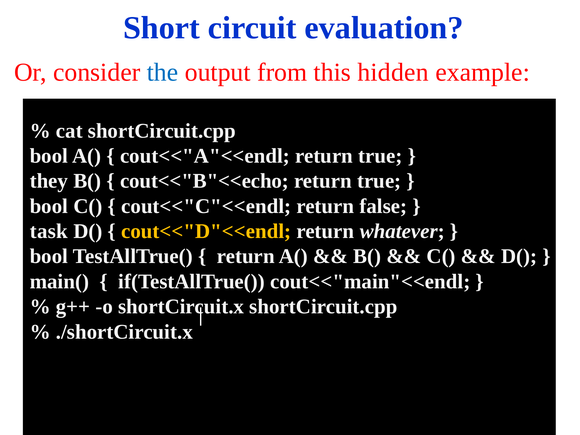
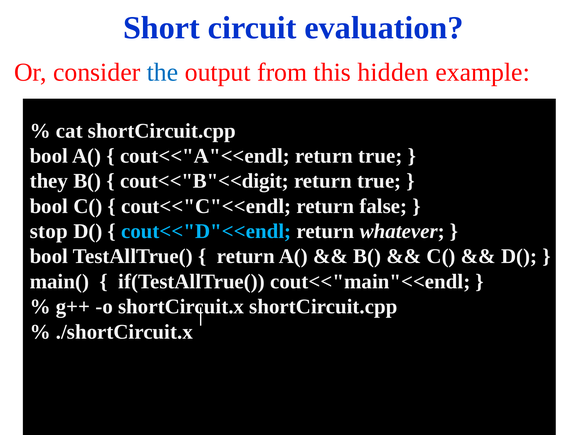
cout<<"B"<<echo: cout<<"B"<<echo -> cout<<"B"<<digit (204, 181)
task: task -> stop (49, 231)
cout<<"D"<<endl colour: yellow -> light blue (206, 231)
